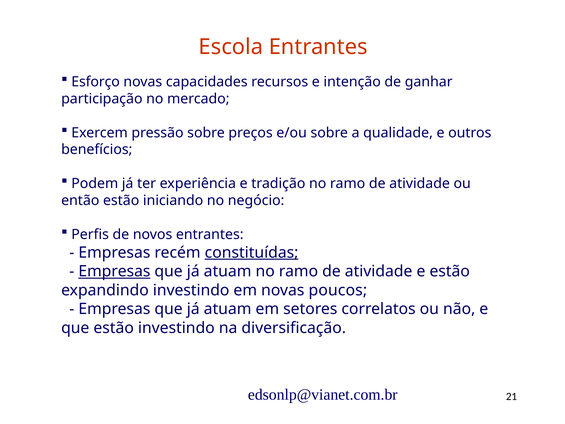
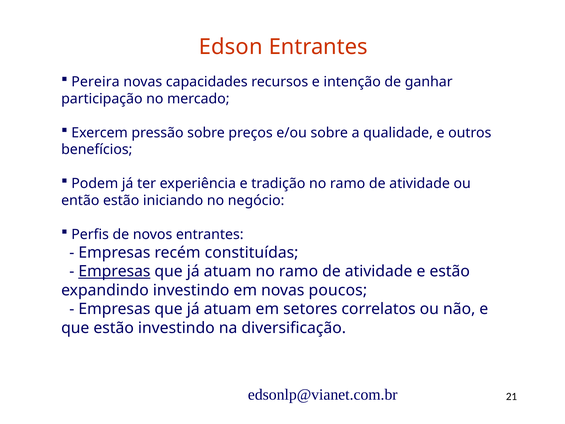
Escola: Escola -> Edson (231, 47)
Esforço: Esforço -> Pereira (95, 82)
constituídas underline: present -> none (252, 252)
